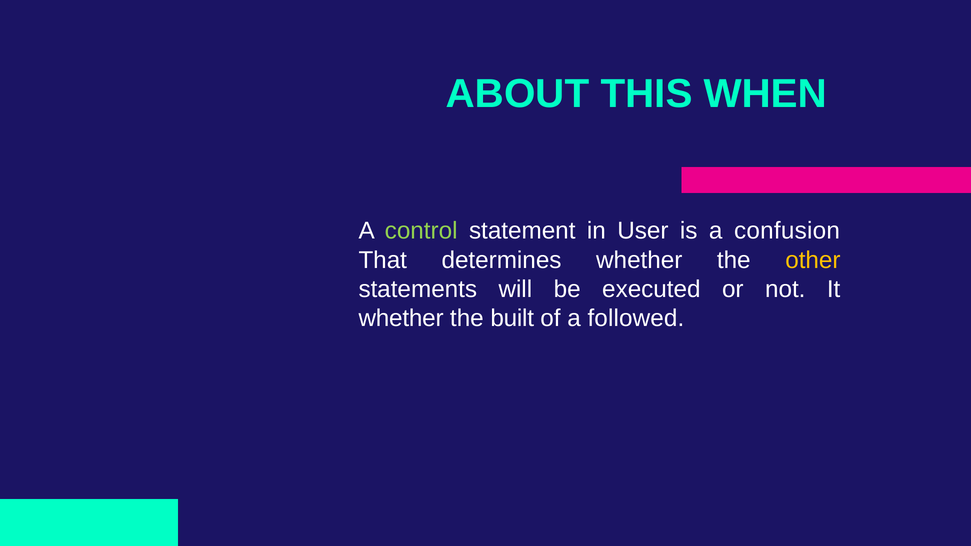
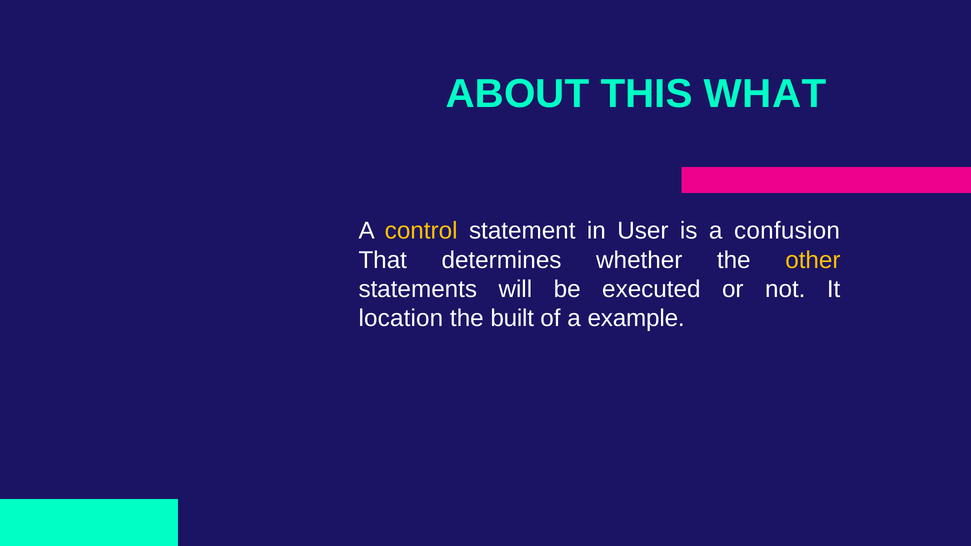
WHEN: WHEN -> WHAT (765, 94)
control colour: light green -> yellow (421, 231)
whether: whether -> location (401, 318)
followed: followed -> example (636, 318)
